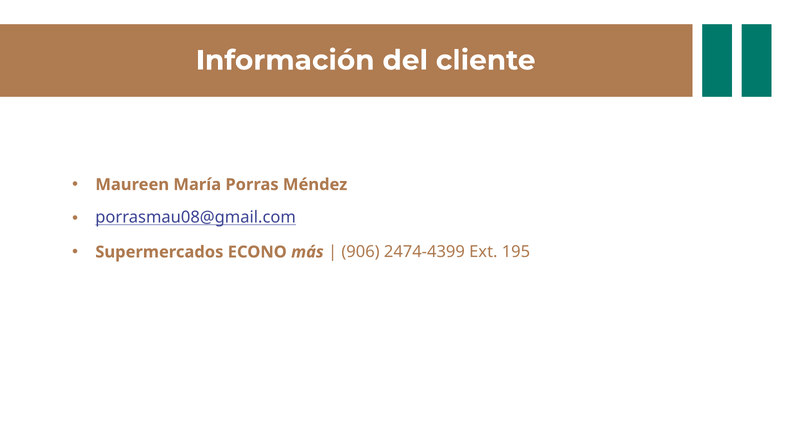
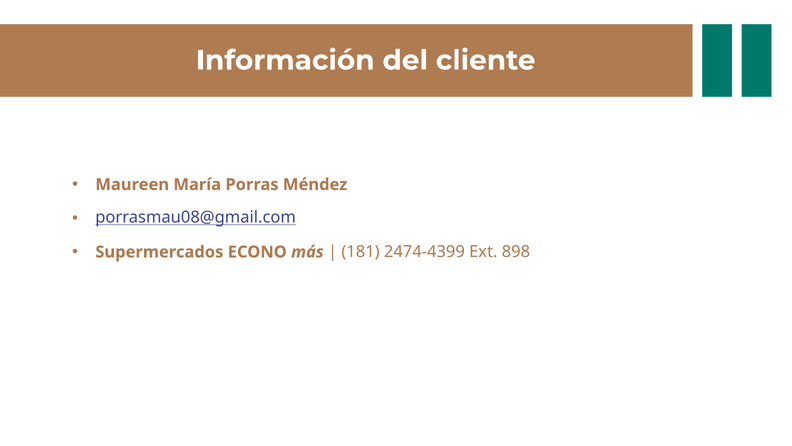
906: 906 -> 181 (361, 252)
195: 195 -> 898 (516, 252)
